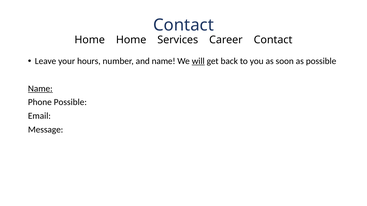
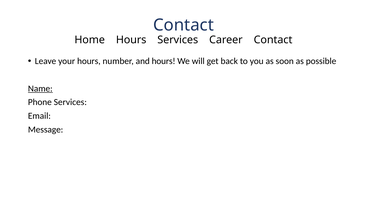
Home Home: Home -> Hours (131, 40)
and name: name -> hours (164, 61)
will underline: present -> none (198, 61)
Phone Possible: Possible -> Services (70, 102)
